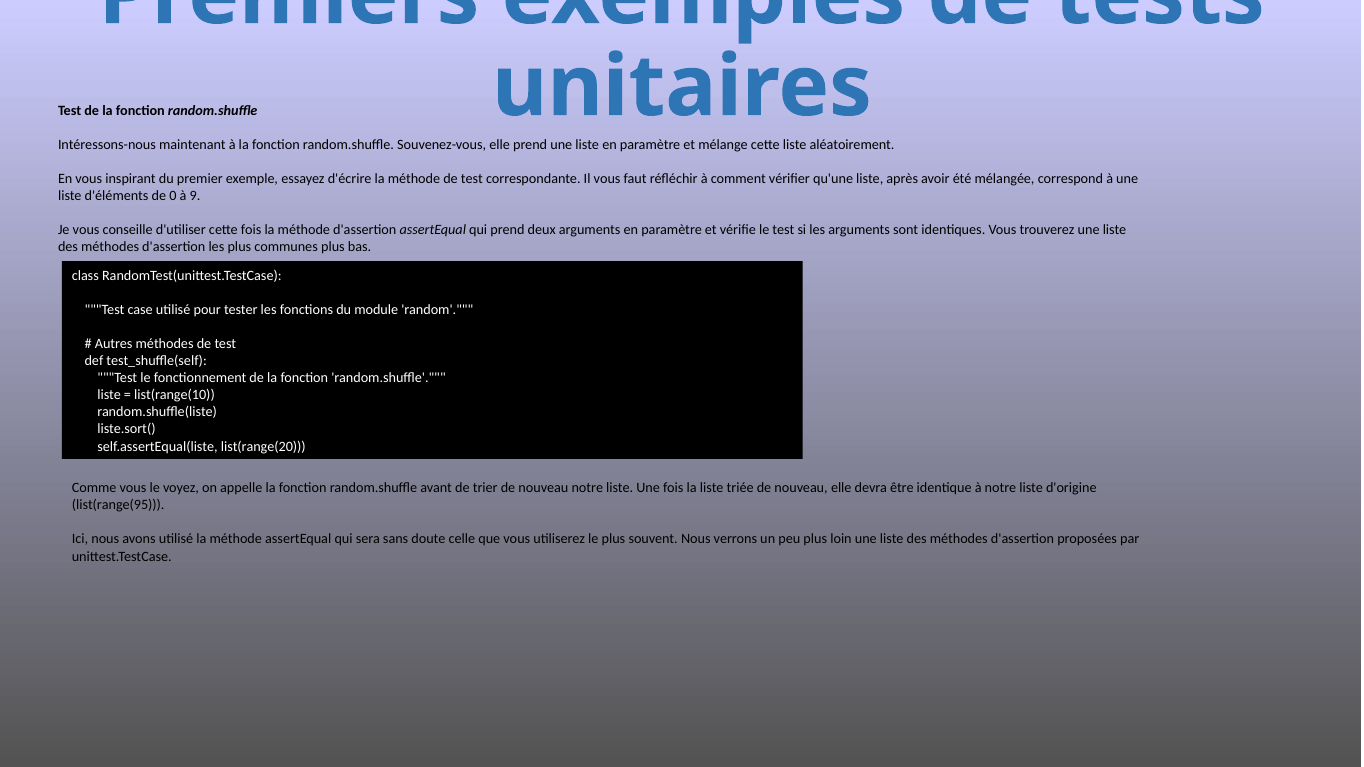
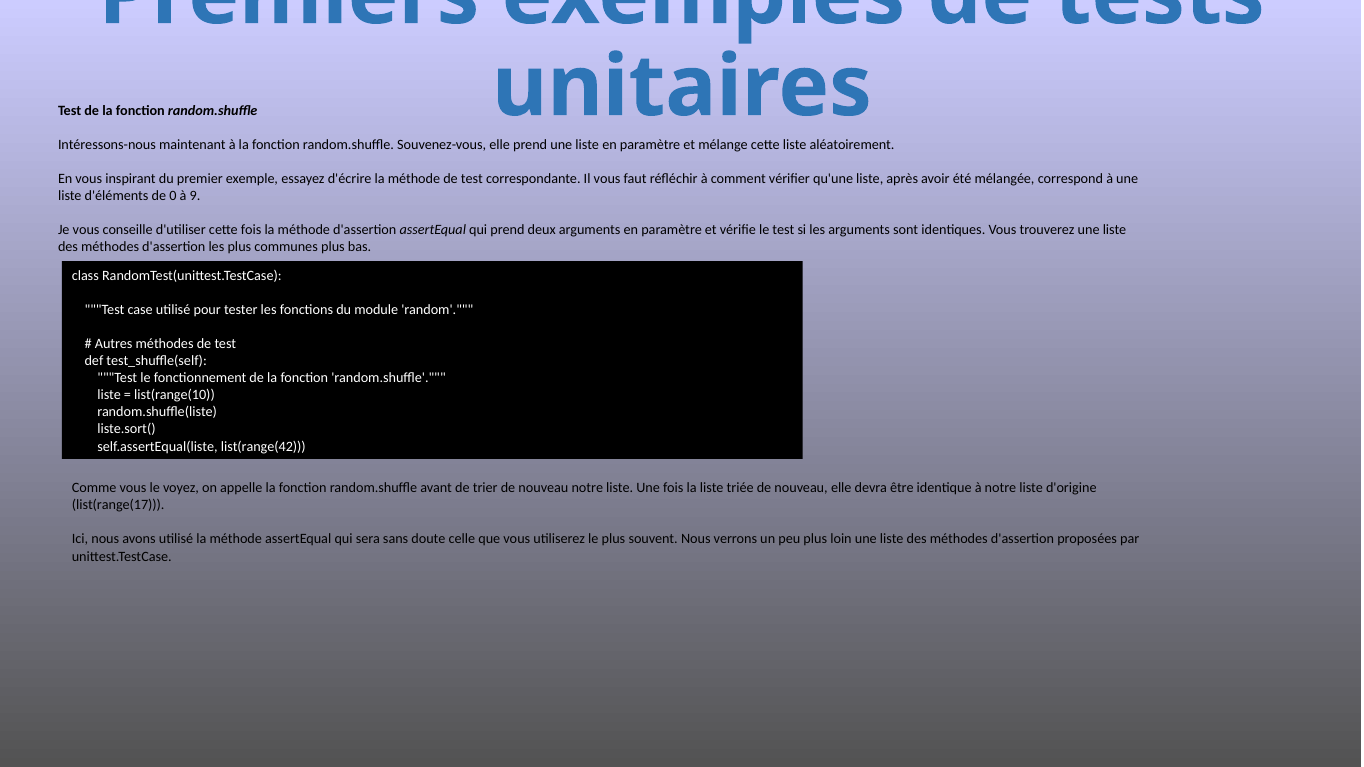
list(range(20: list(range(20 -> list(range(42 (263, 446)
list(range(95: list(range(95 -> list(range(17 (118, 505)
